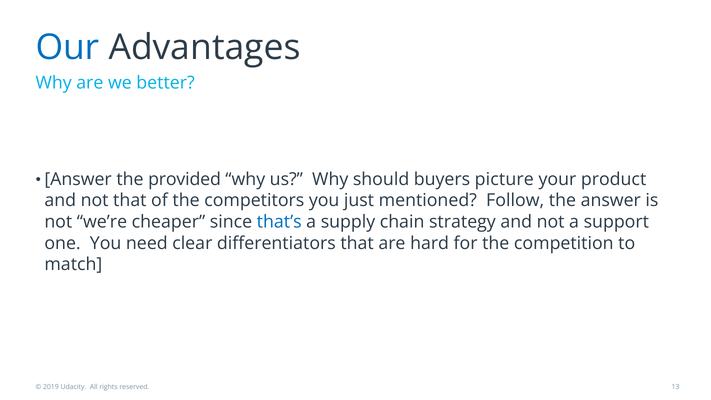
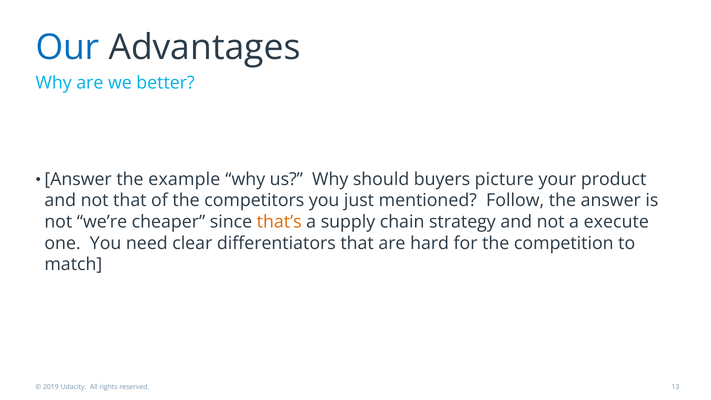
provided: provided -> example (184, 179)
that’s colour: blue -> orange (279, 222)
support: support -> execute (616, 222)
